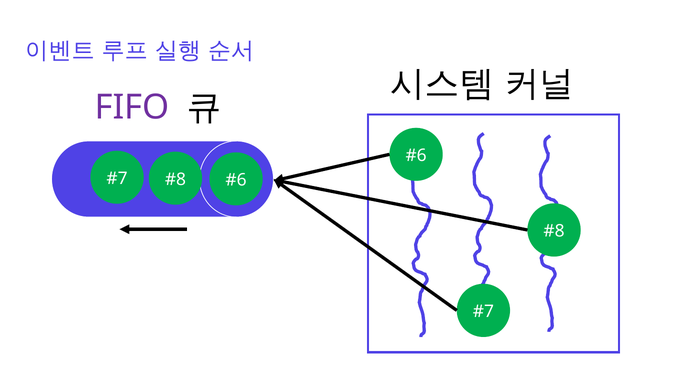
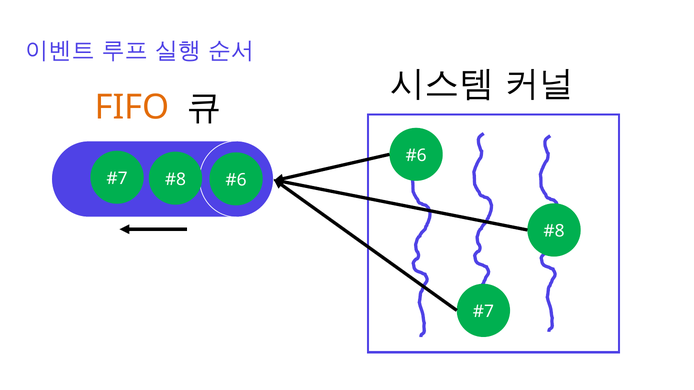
FIFO colour: purple -> orange (132, 107)
